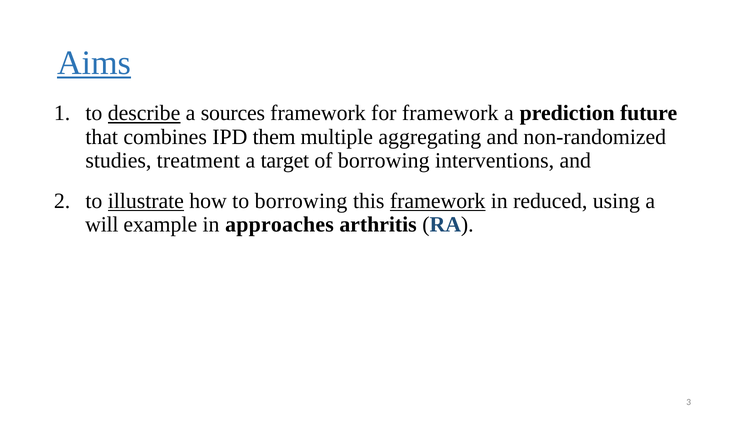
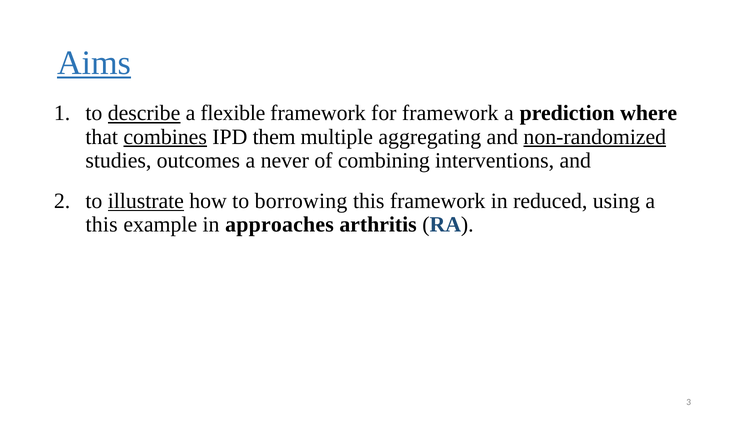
sources: sources -> flexible (233, 113)
future: future -> where (649, 113)
combines underline: none -> present (165, 137)
non-randomized underline: none -> present (595, 137)
treatment: treatment -> outcomes (198, 160)
target: target -> never (285, 160)
of borrowing: borrowing -> combining (384, 160)
framework underline: present -> none (438, 201)
will: will -> this (102, 224)
